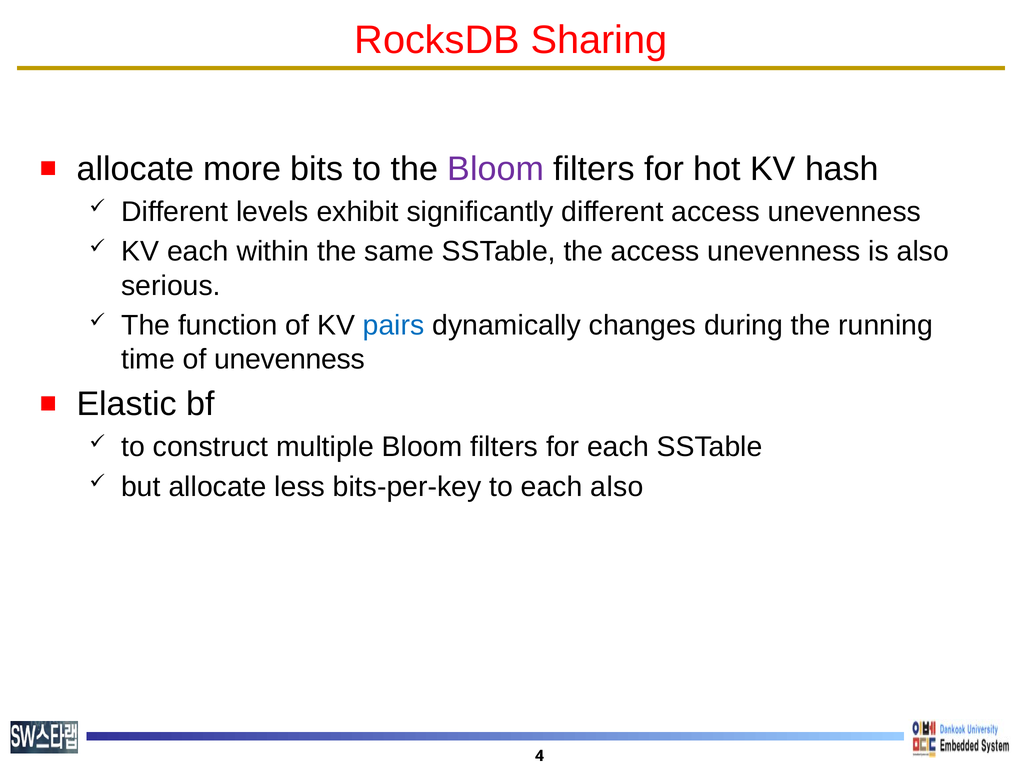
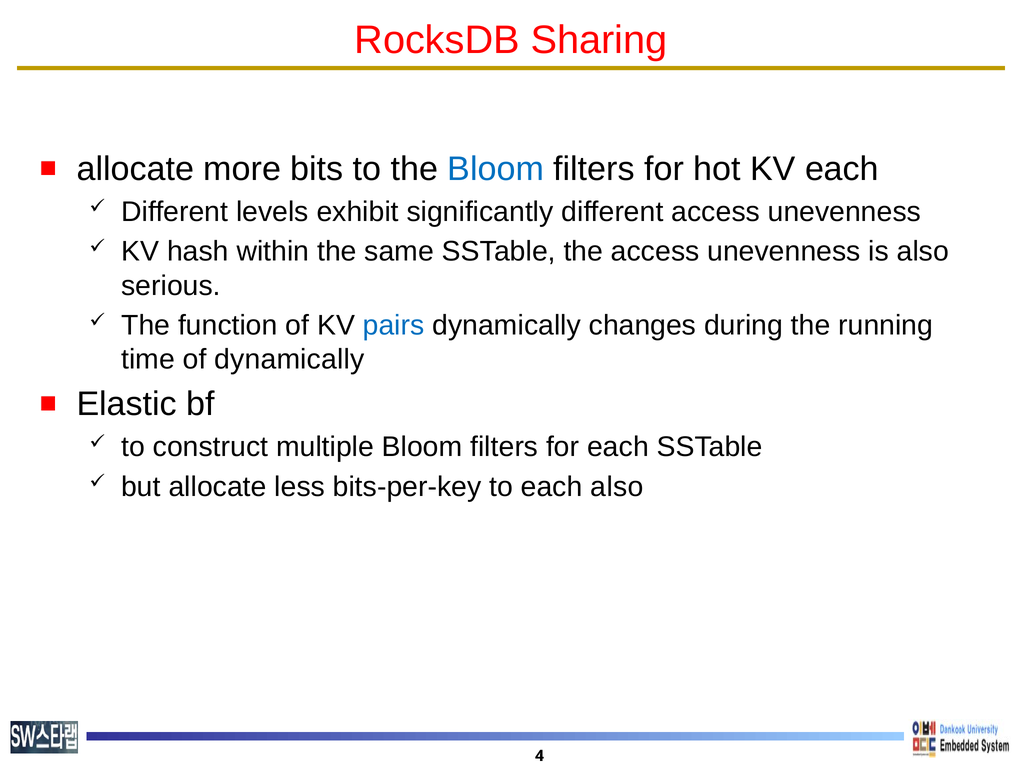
Bloom colour: purple -> blue (496, 169)
KV hash: hash -> each (842, 169)
KV each: each -> hash (198, 252)
of unevenness: unevenness -> dynamically (289, 360)
